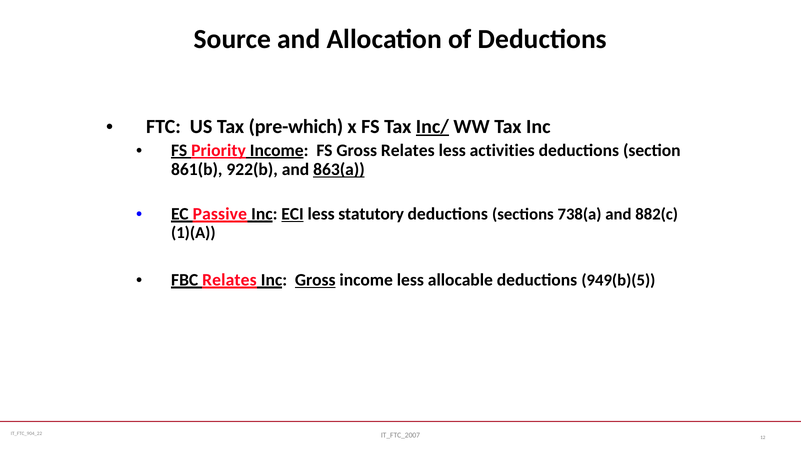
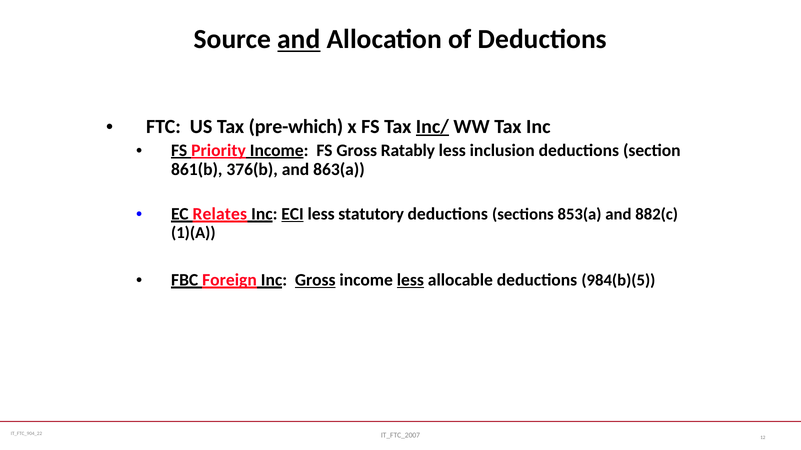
and underline: none -> present (299, 39)
Gross Relates: Relates -> Ratably (408, 151)
activities: activities -> inclusion (502, 151)
922(b: 922(b -> 376(b (252, 169)
863(a underline: present -> none (339, 169)
Passive: Passive -> Relates (220, 214)
738(a: 738(a -> 853(a (580, 215)
FBC Relates: Relates -> Foreign (229, 280)
less underline: none -> present (410, 280)
949(b)(5: 949(b)(5 -> 984(b)(5 (618, 281)
